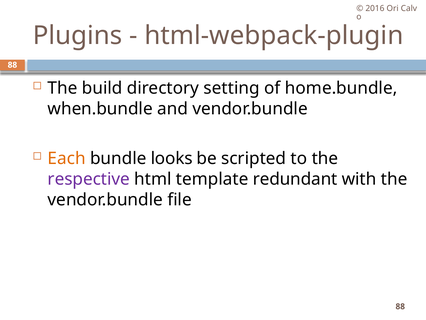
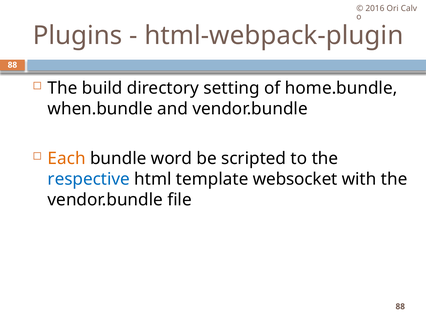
looks: looks -> word (172, 158)
respective colour: purple -> blue (89, 179)
redundant: redundant -> websocket (295, 179)
